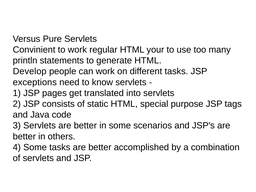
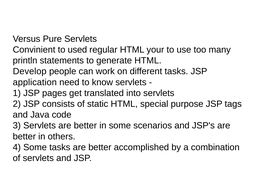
to work: work -> used (77, 50)
exceptions: exceptions -> application (35, 82)
